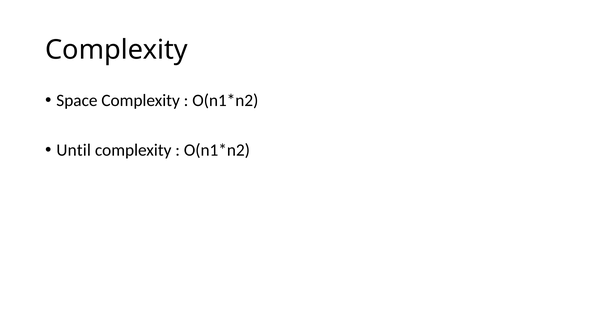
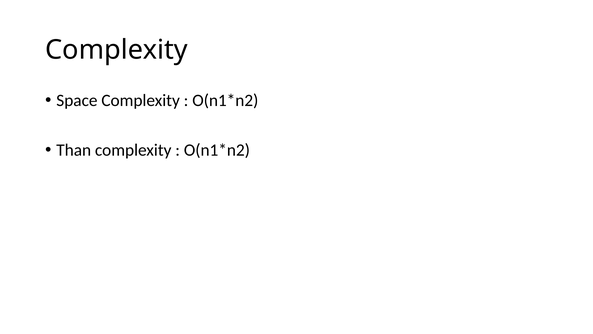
Until: Until -> Than (74, 150)
